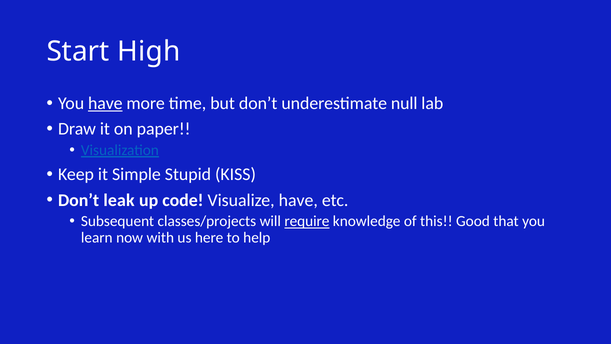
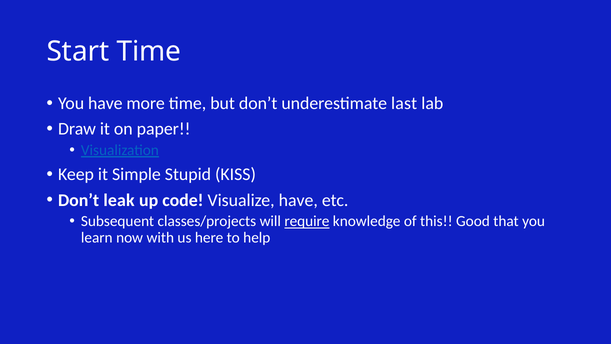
Start High: High -> Time (149, 51)
have underline: present -> none (105, 103)
null: null -> last (404, 103)
